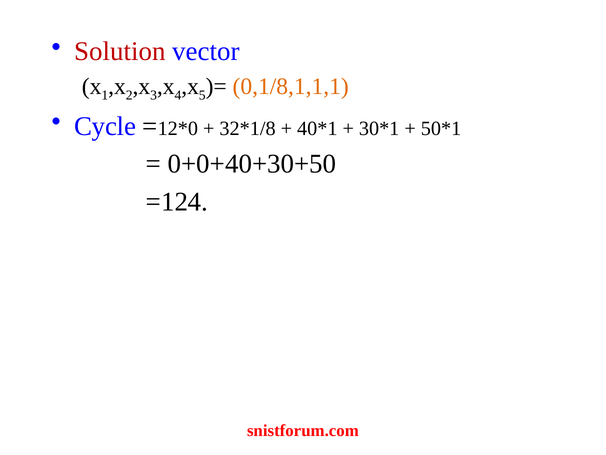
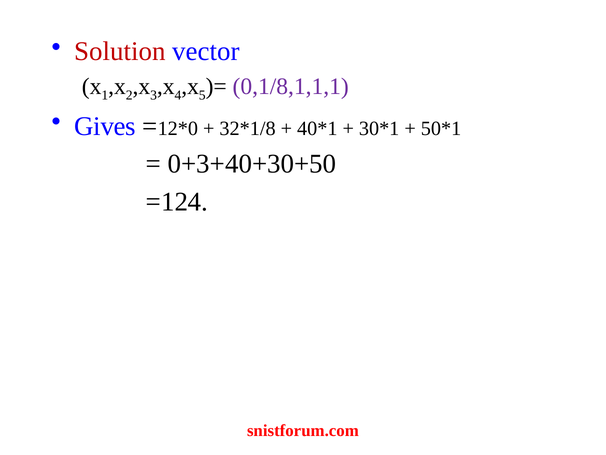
0,1/8,1,1,1 colour: orange -> purple (291, 86)
Cycle: Cycle -> Gives (105, 126)
0+0+40+30+50: 0+0+40+30+50 -> 0+3+40+30+50 (252, 164)
